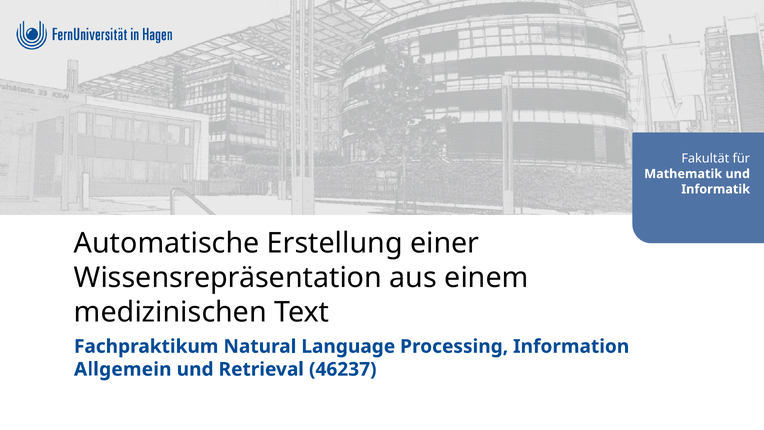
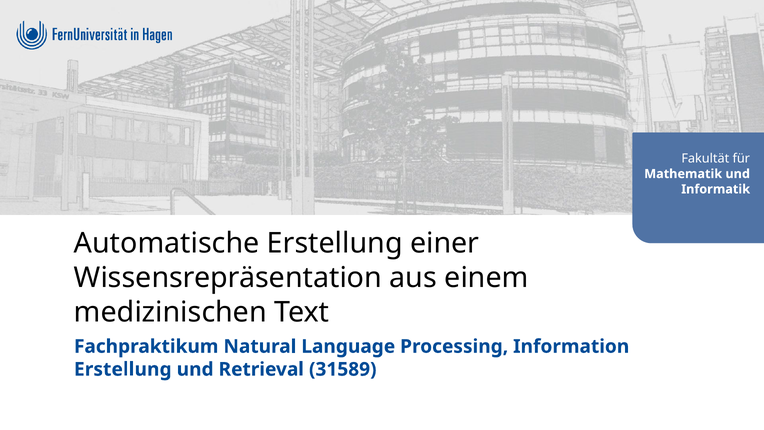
Allgemein: Allgemein -> Erstellung (123, 369)
46237: 46237 -> 31589 (343, 369)
